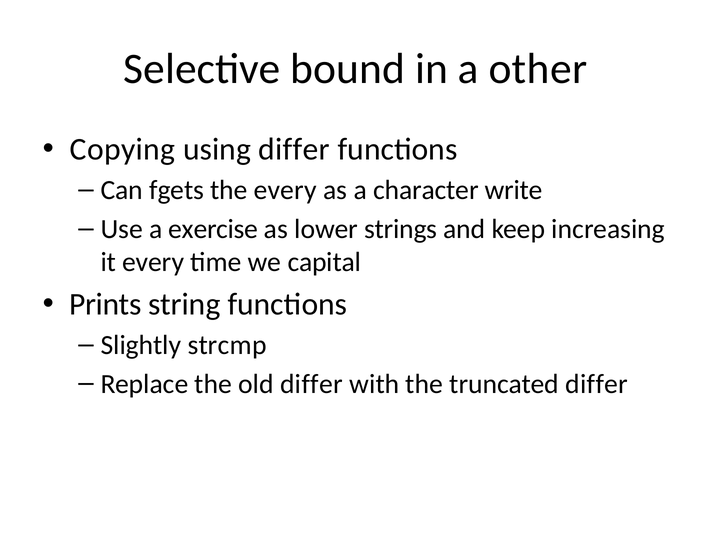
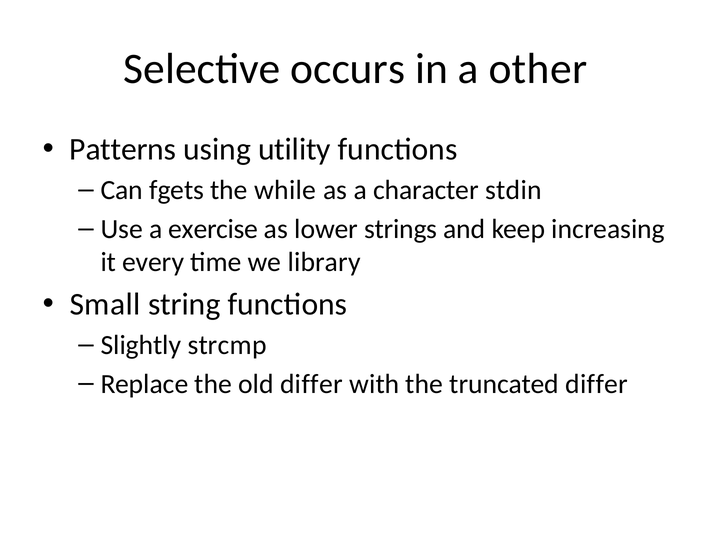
bound: bound -> occurs (348, 69)
Copying: Copying -> Patterns (123, 149)
using differ: differ -> utility (294, 149)
the every: every -> while (285, 190)
write: write -> stdin (513, 190)
capital: capital -> library (324, 262)
Prints: Prints -> Small (105, 304)
